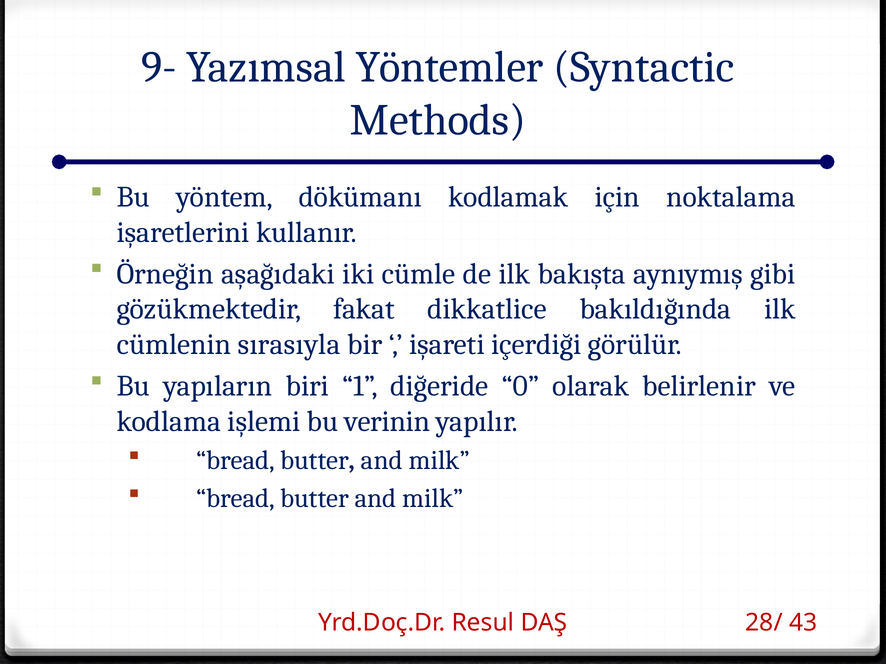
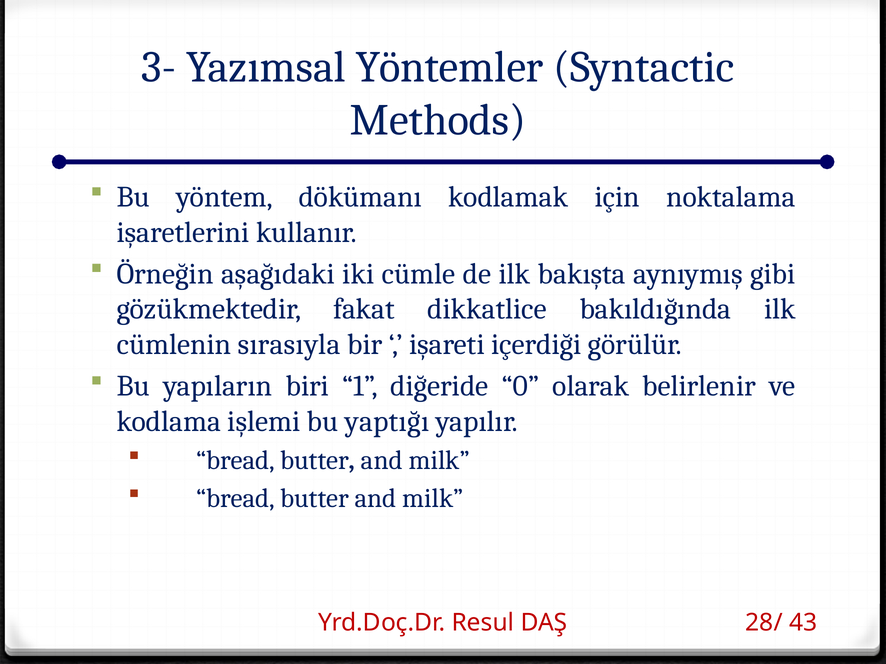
9-: 9- -> 3- (159, 67)
verinin: verinin -> yaptığı (387, 422)
